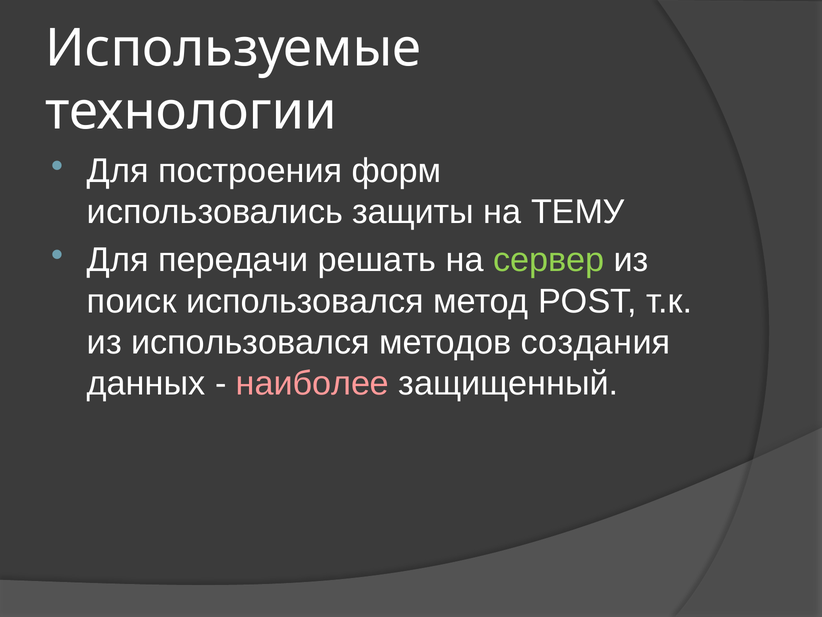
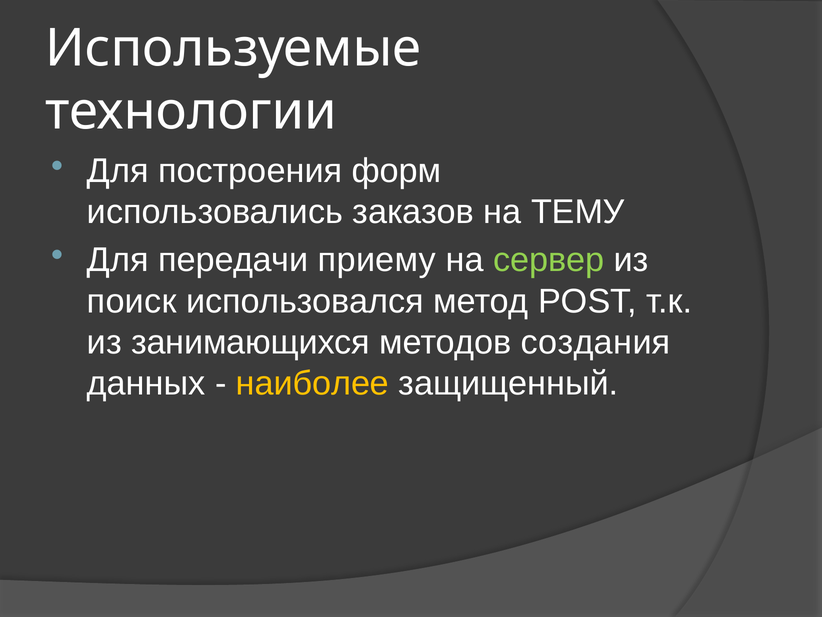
защиты: защиты -> заказов (413, 212)
решать: решать -> приему (377, 260)
из использовался: использовался -> занимающихся (251, 342)
наиболее colour: pink -> yellow (312, 383)
